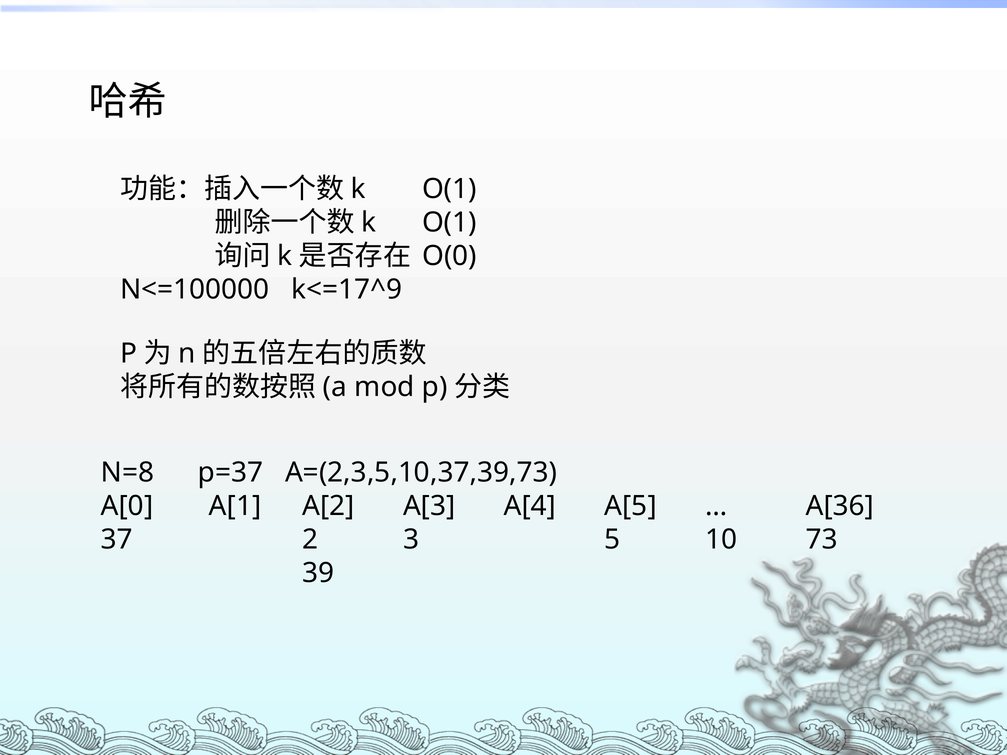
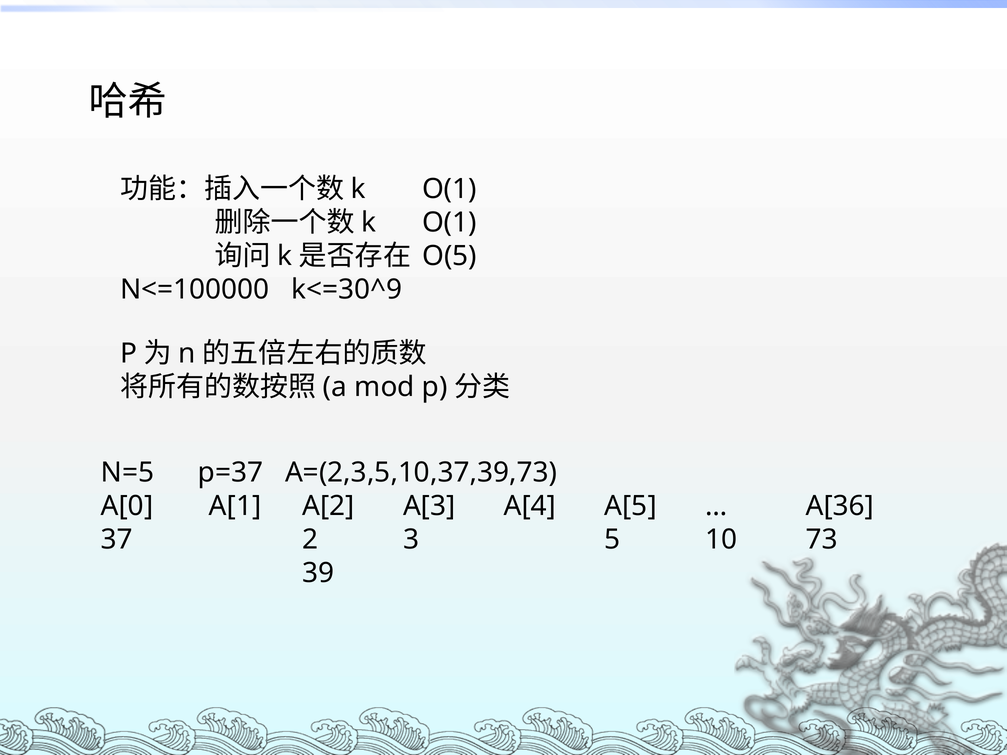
O(0: O(0 -> O(5 (449, 256)
k<=17^9: k<=17^9 -> k<=30^9 (347, 290)
N=8: N=8 -> N=5 (128, 473)
